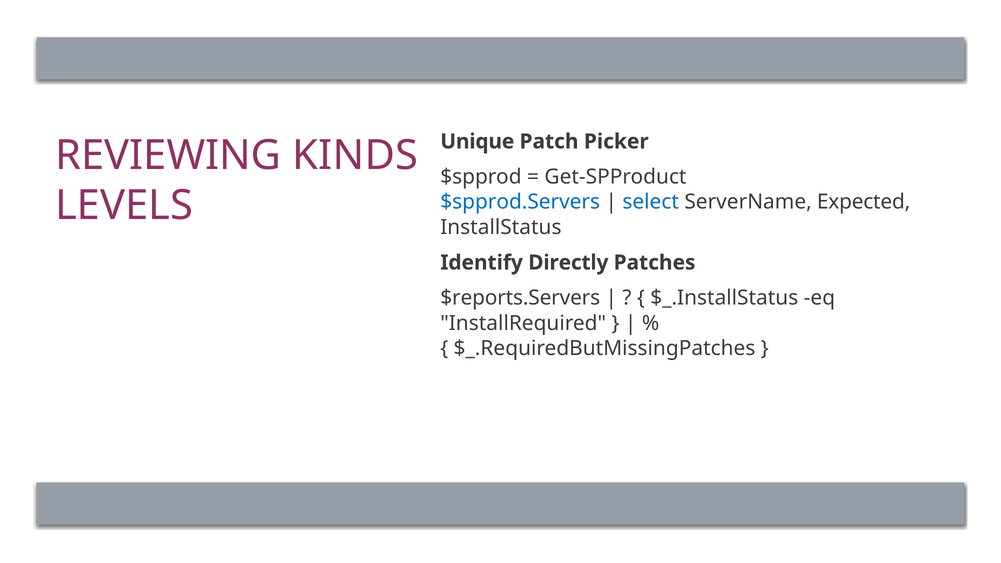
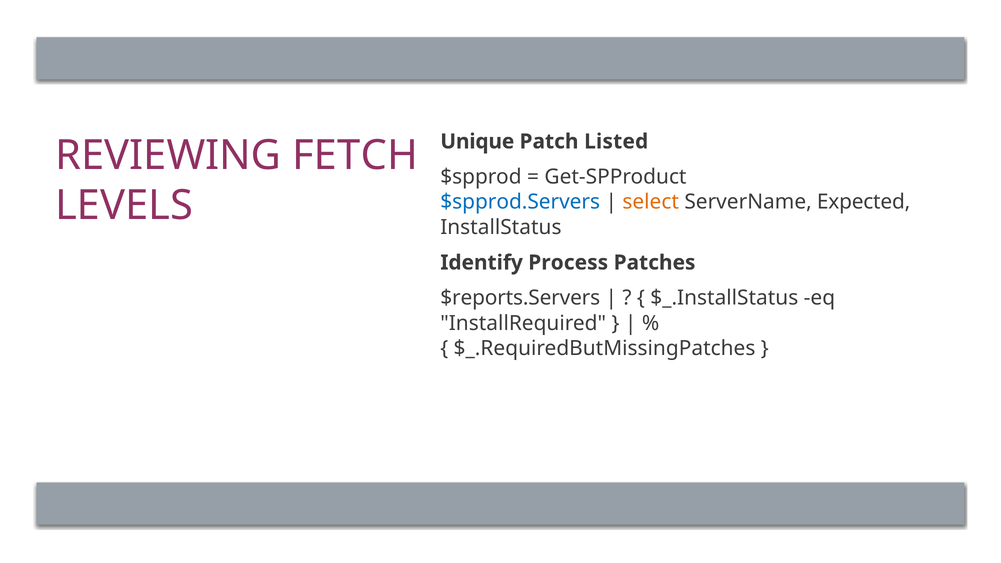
Picker: Picker -> Listed (616, 142)
KINDS: KINDS -> FETCH (355, 155)
select colour: blue -> orange (651, 202)
Directly: Directly -> Process (568, 263)
